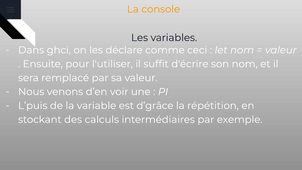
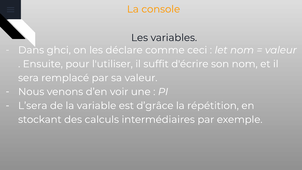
L’puis: L’puis -> L’sera (33, 106)
